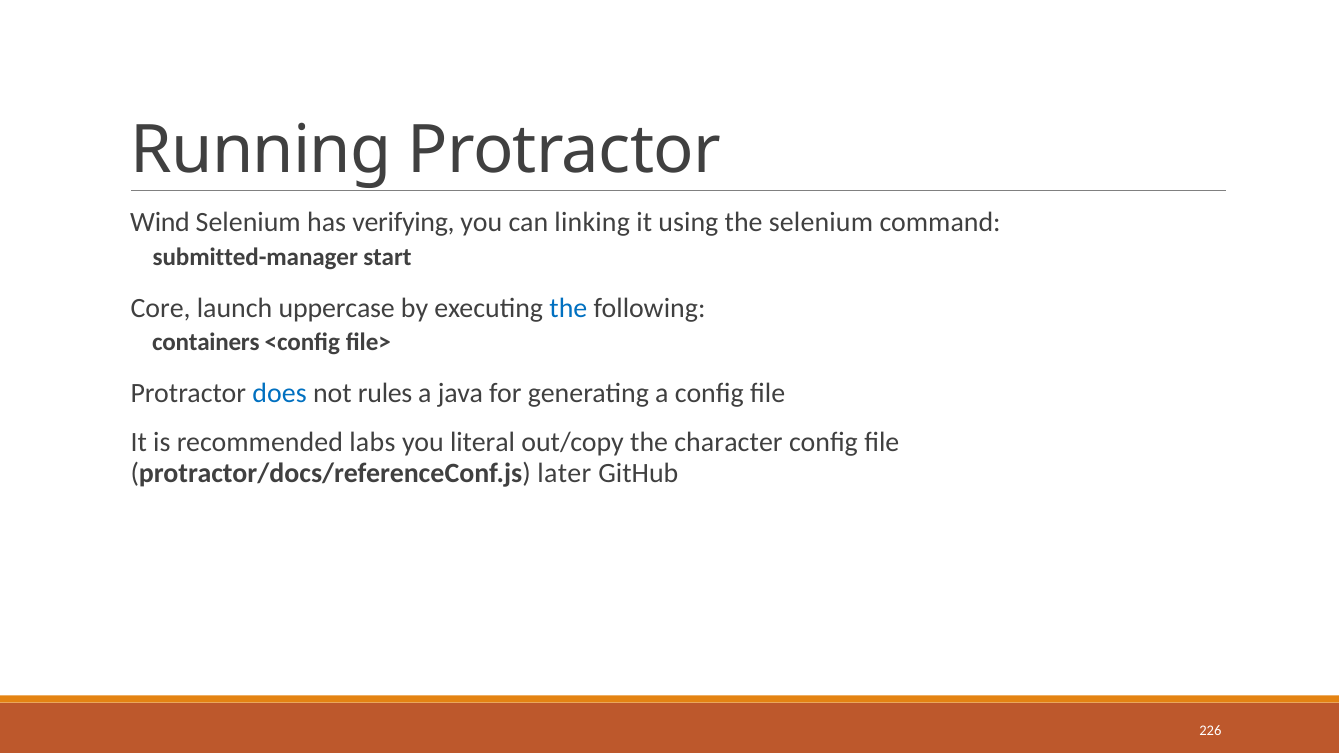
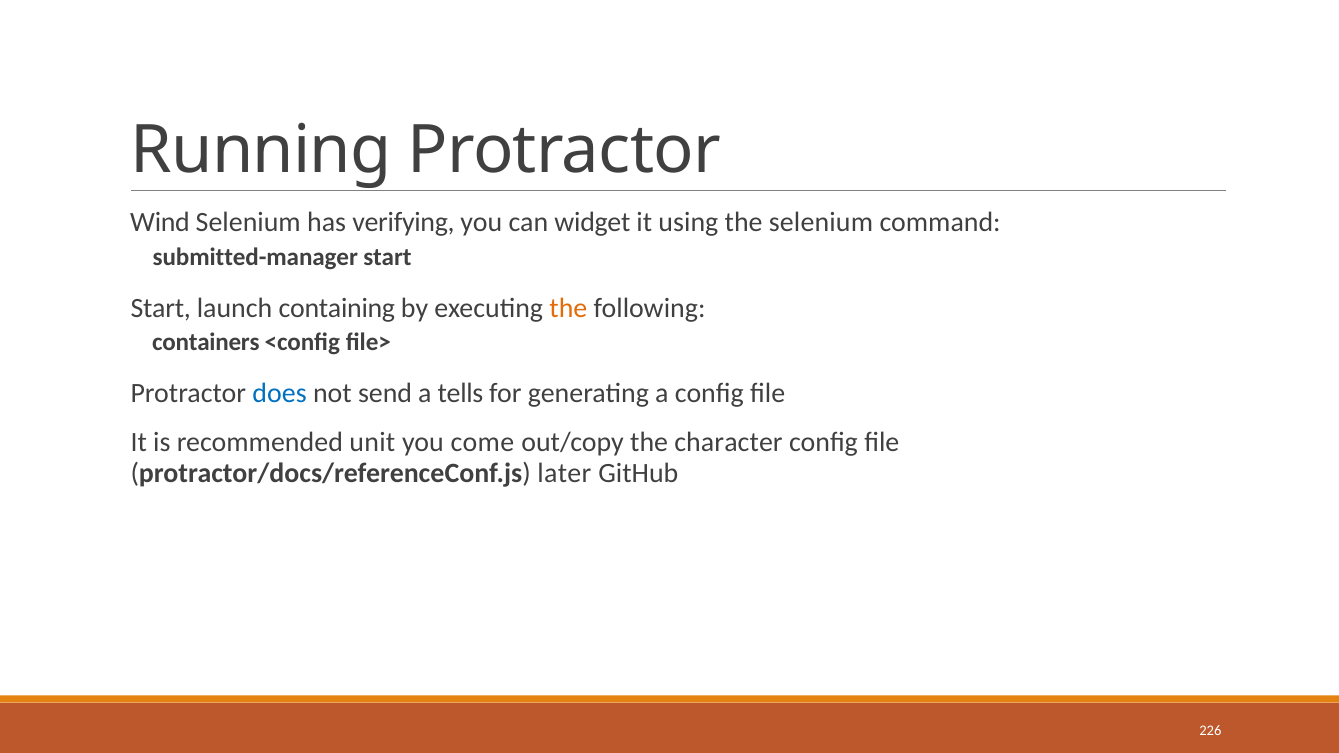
linking: linking -> widget (592, 223)
Core: Core -> Start (161, 308)
uppercase: uppercase -> containing (337, 308)
the colour: blue -> orange (568, 308)
rules: rules -> send (385, 393)
java: java -> tells (461, 393)
labs: labs -> unit (372, 443)
literal: literal -> come (482, 443)
